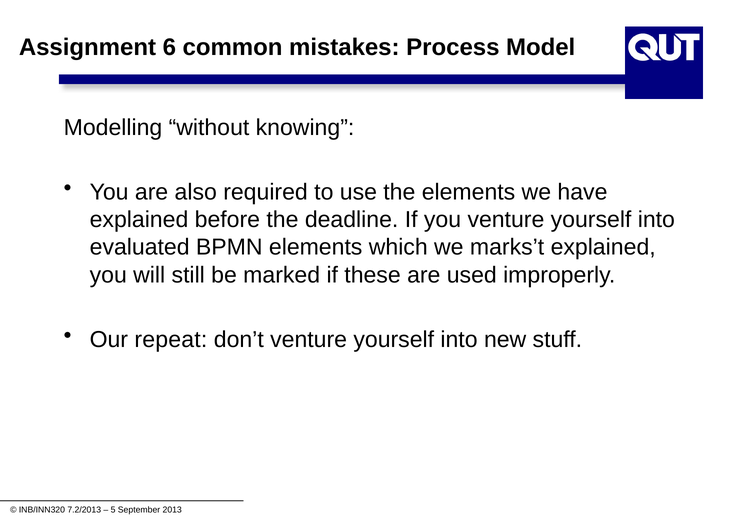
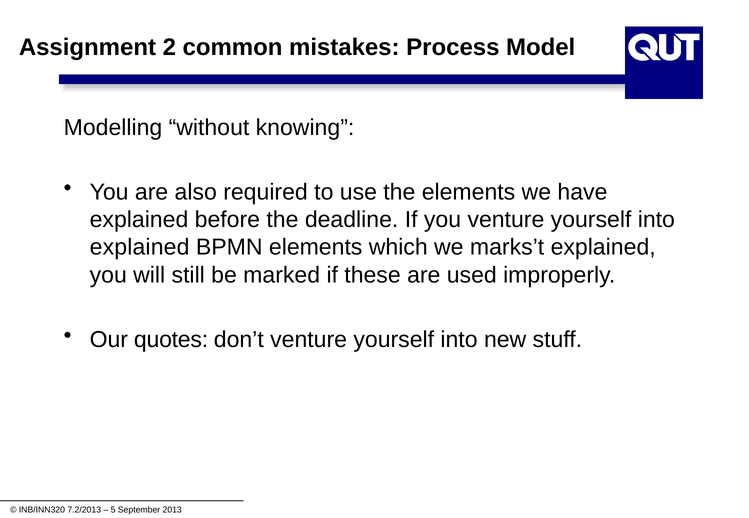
6: 6 -> 2 (169, 47)
evaluated: evaluated -> explained (140, 248)
repeat: repeat -> quotes (171, 340)
